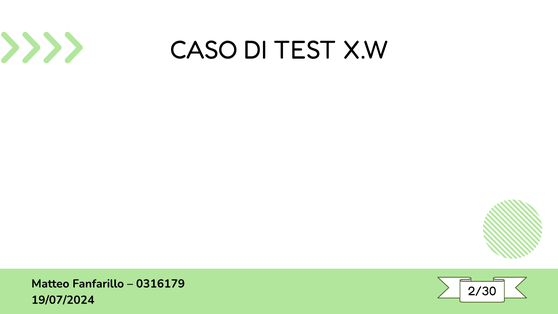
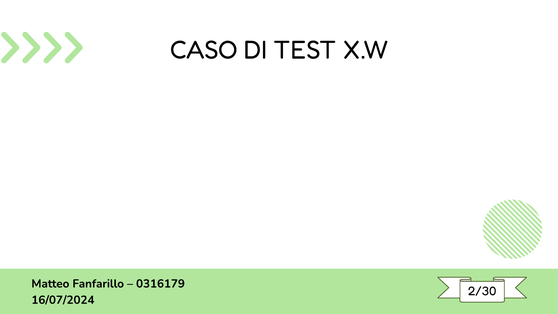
19/07/2024: 19/07/2024 -> 16/07/2024 (63, 300)
